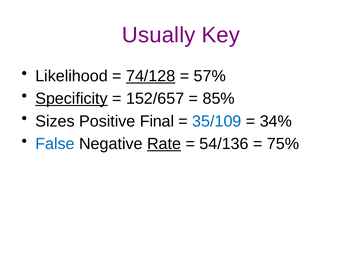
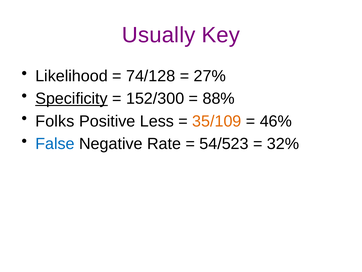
74/128 underline: present -> none (151, 76)
57%: 57% -> 27% (210, 76)
152/657: 152/657 -> 152/300 (155, 98)
85%: 85% -> 88% (219, 98)
Sizes: Sizes -> Folks (55, 121)
Final: Final -> Less (157, 121)
35/109 colour: blue -> orange (217, 121)
34%: 34% -> 46% (276, 121)
Rate underline: present -> none (164, 144)
54/136: 54/136 -> 54/523 (224, 144)
75%: 75% -> 32% (283, 144)
